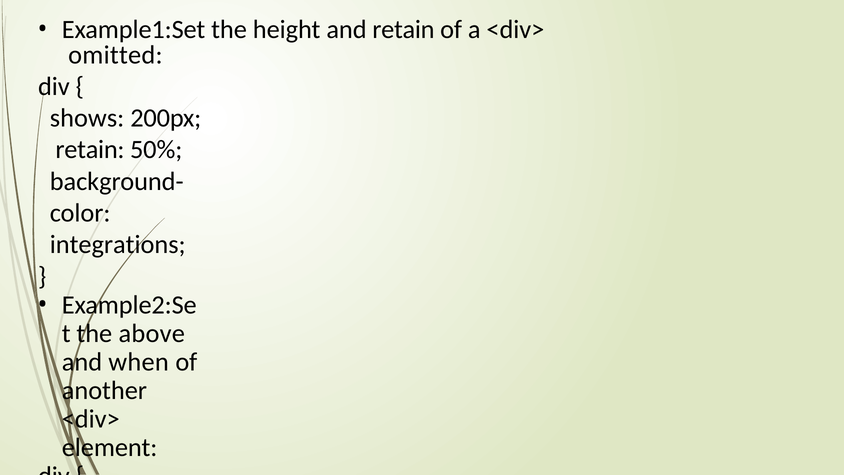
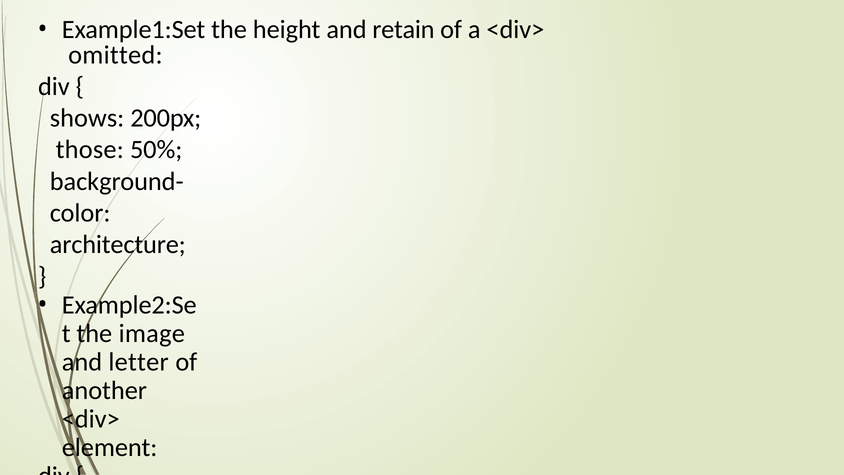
retain: retain -> those (90, 150)
integrations: integrations -> architecture (118, 245)
above: above -> image (152, 333)
when: when -> letter (139, 362)
